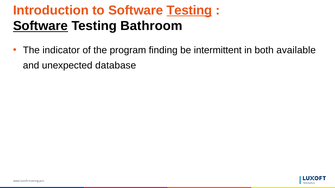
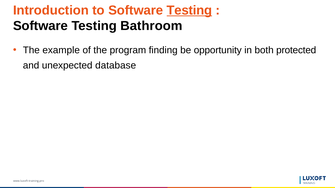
Software underline: present -> none (40, 26)
indicator: indicator -> example (61, 50)
intermittent: intermittent -> opportunity (218, 50)
available: available -> protected (296, 50)
